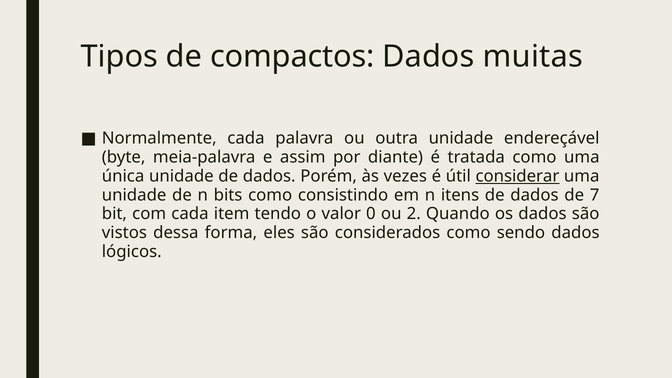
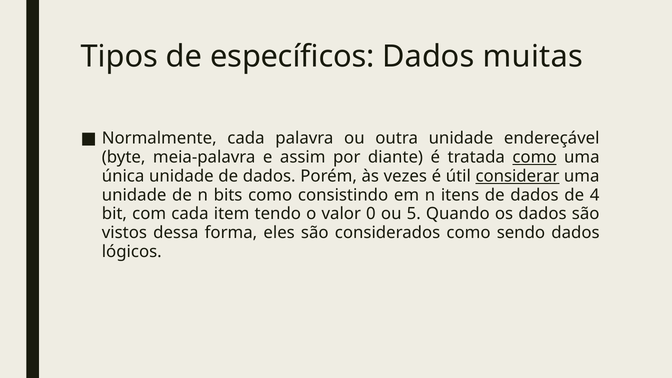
compactos: compactos -> específicos (292, 56)
como underline: none -> present (534, 157)
7: 7 -> 4 (595, 195)
2: 2 -> 5 (414, 214)
